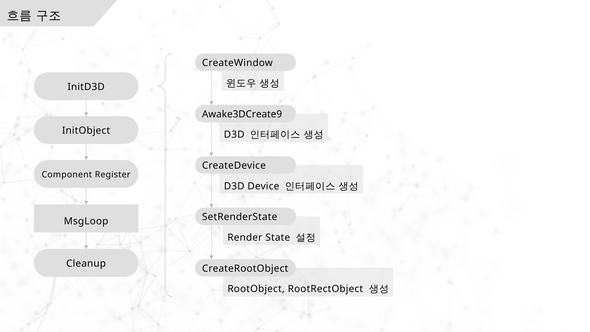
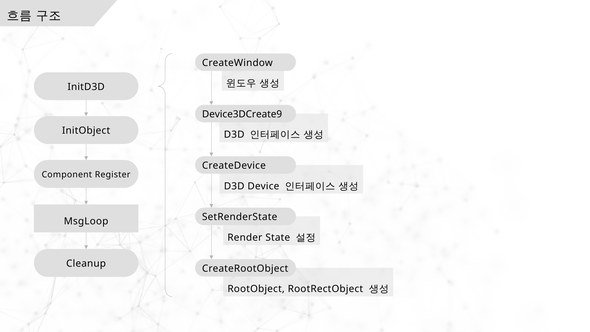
Awake3DCreate9: Awake3DCreate9 -> Device3DCreate9 (242, 114)
